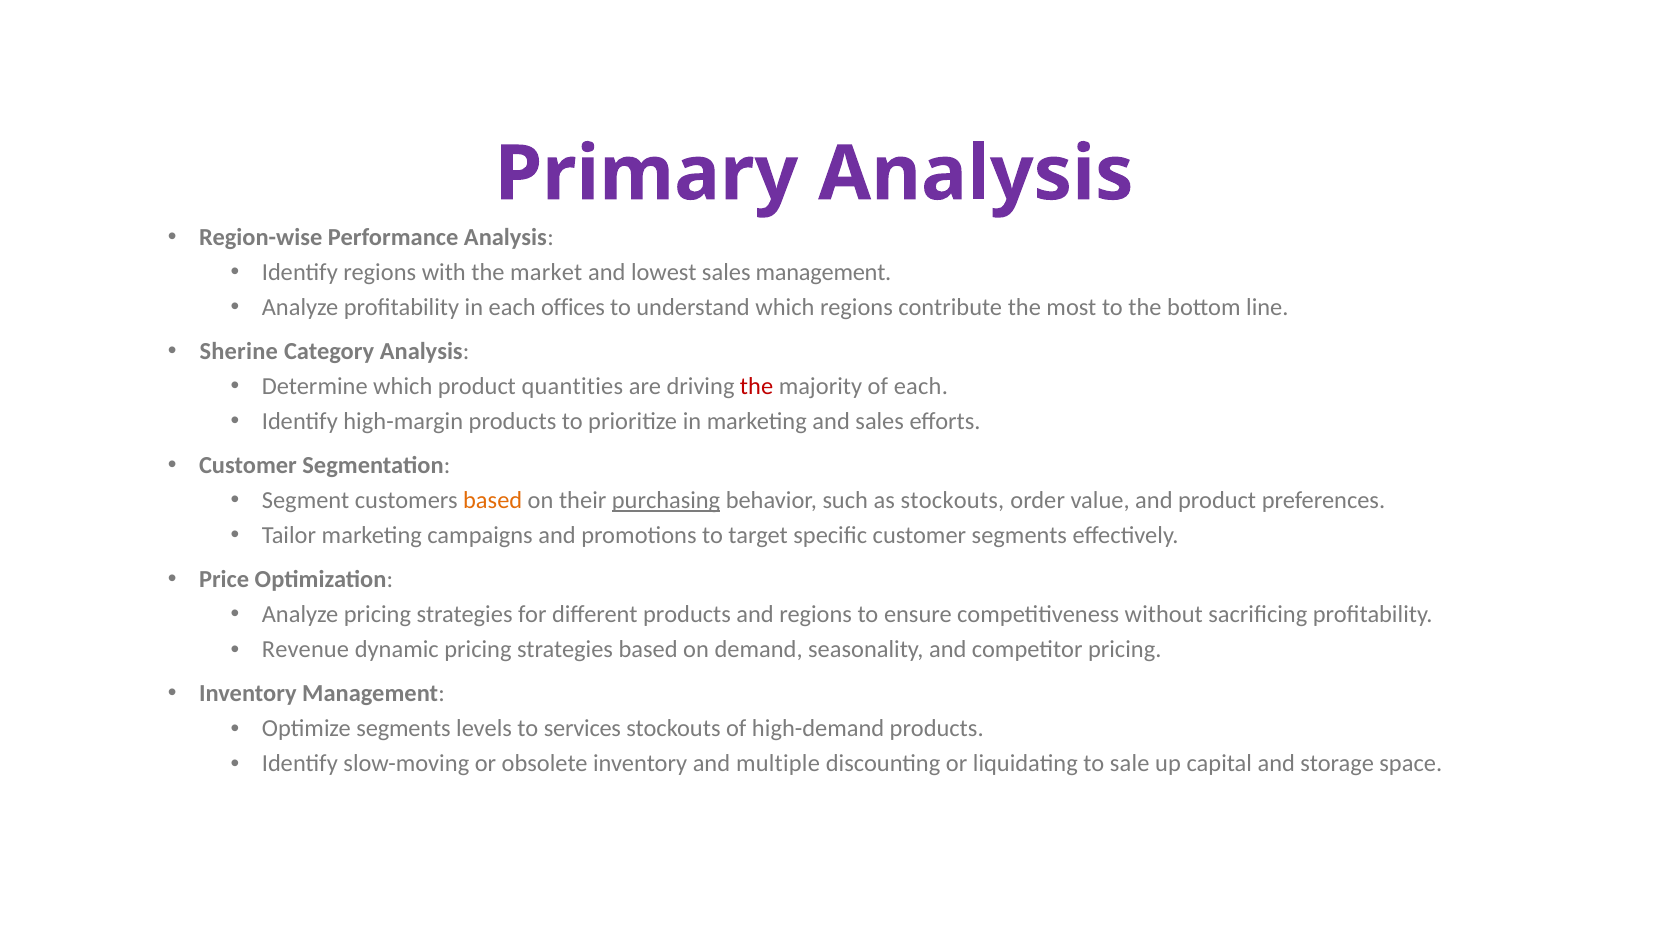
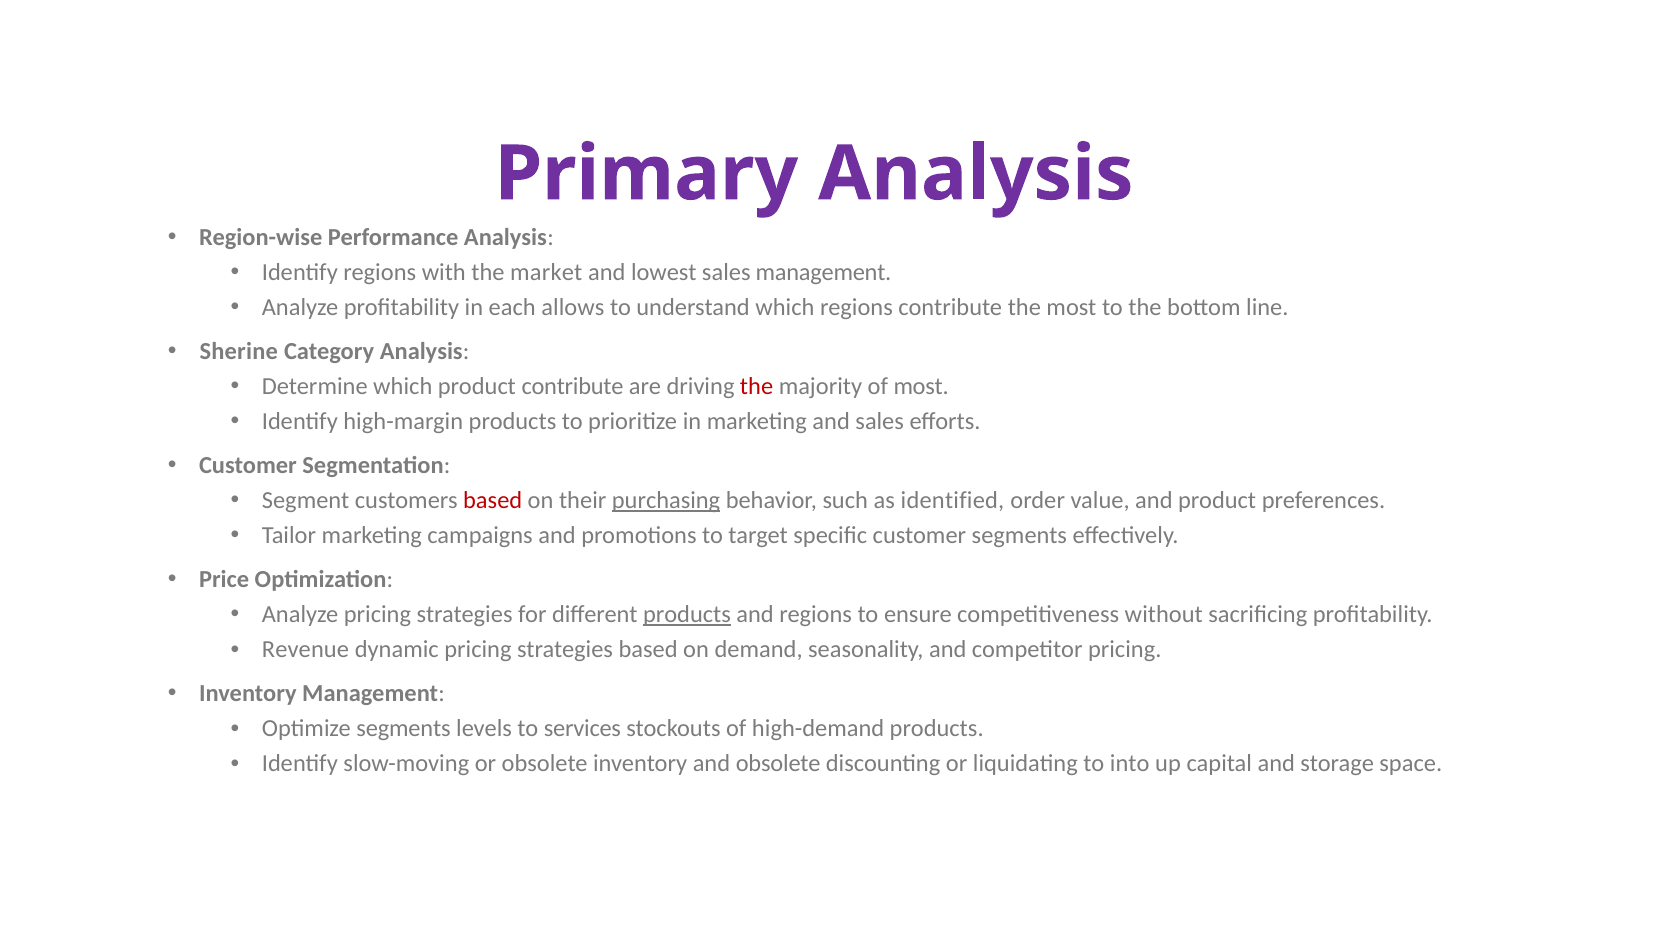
offices: offices -> allows (573, 307)
product quantities: quantities -> contribute (573, 386)
of each: each -> most (921, 386)
based colour: orange -> red (493, 500)
as stockouts: stockouts -> identified (953, 500)
products underline: none -> present (687, 614)
and multiple: multiple -> obsolete (778, 764)
sale: sale -> into (1130, 764)
